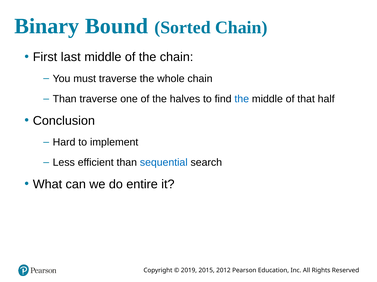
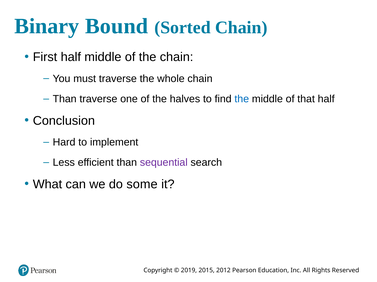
First last: last -> half (71, 57)
sequential colour: blue -> purple (164, 163)
entire: entire -> some (142, 185)
